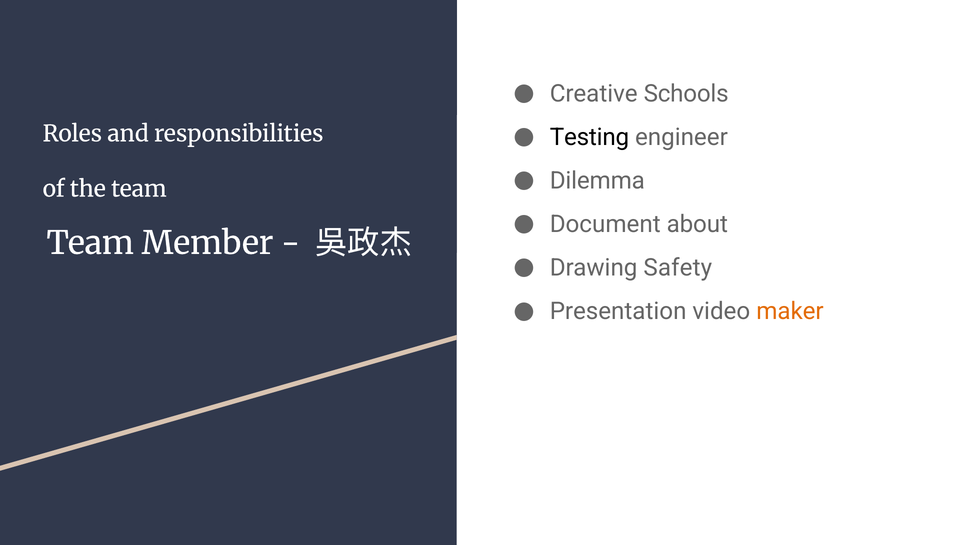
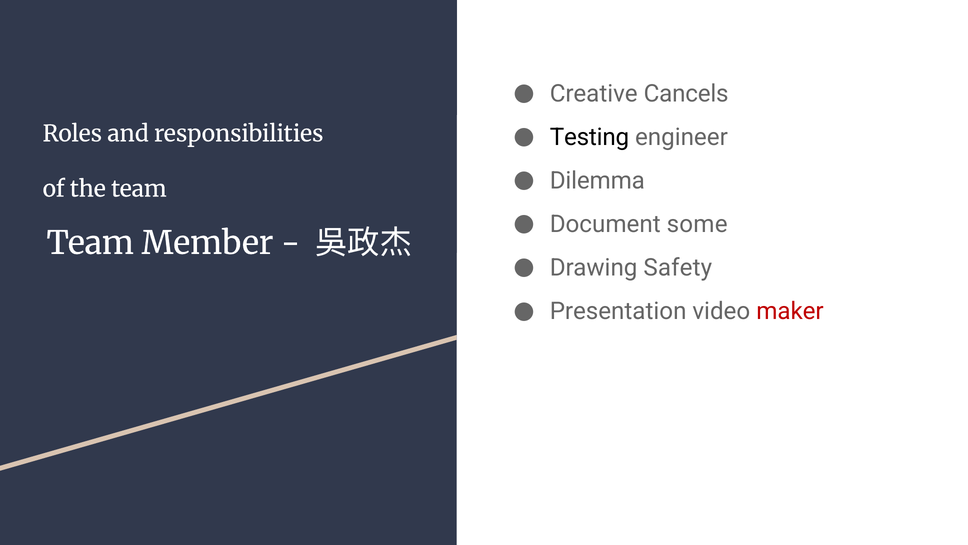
Schools: Schools -> Cancels (686, 93)
about: about -> some (697, 224)
maker colour: orange -> red (790, 311)
